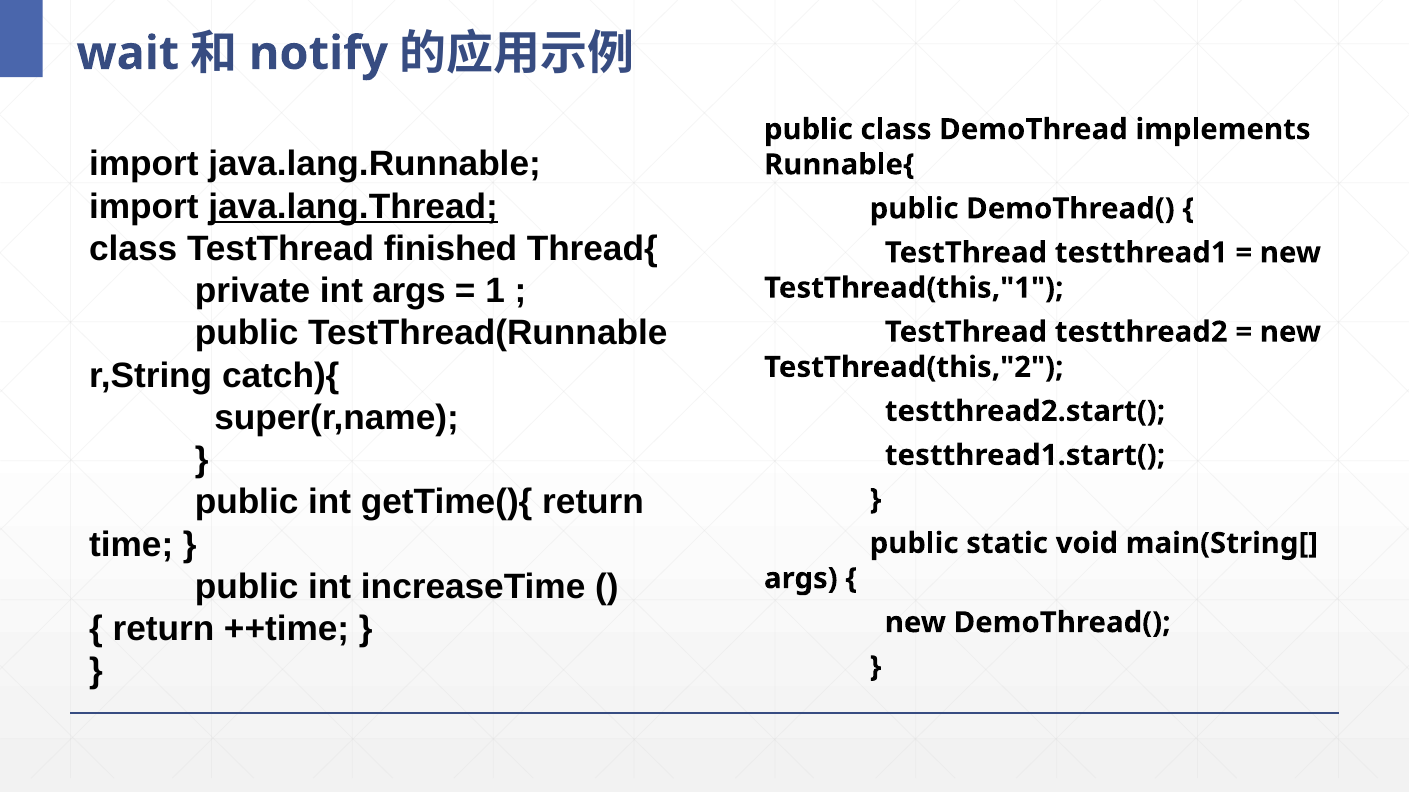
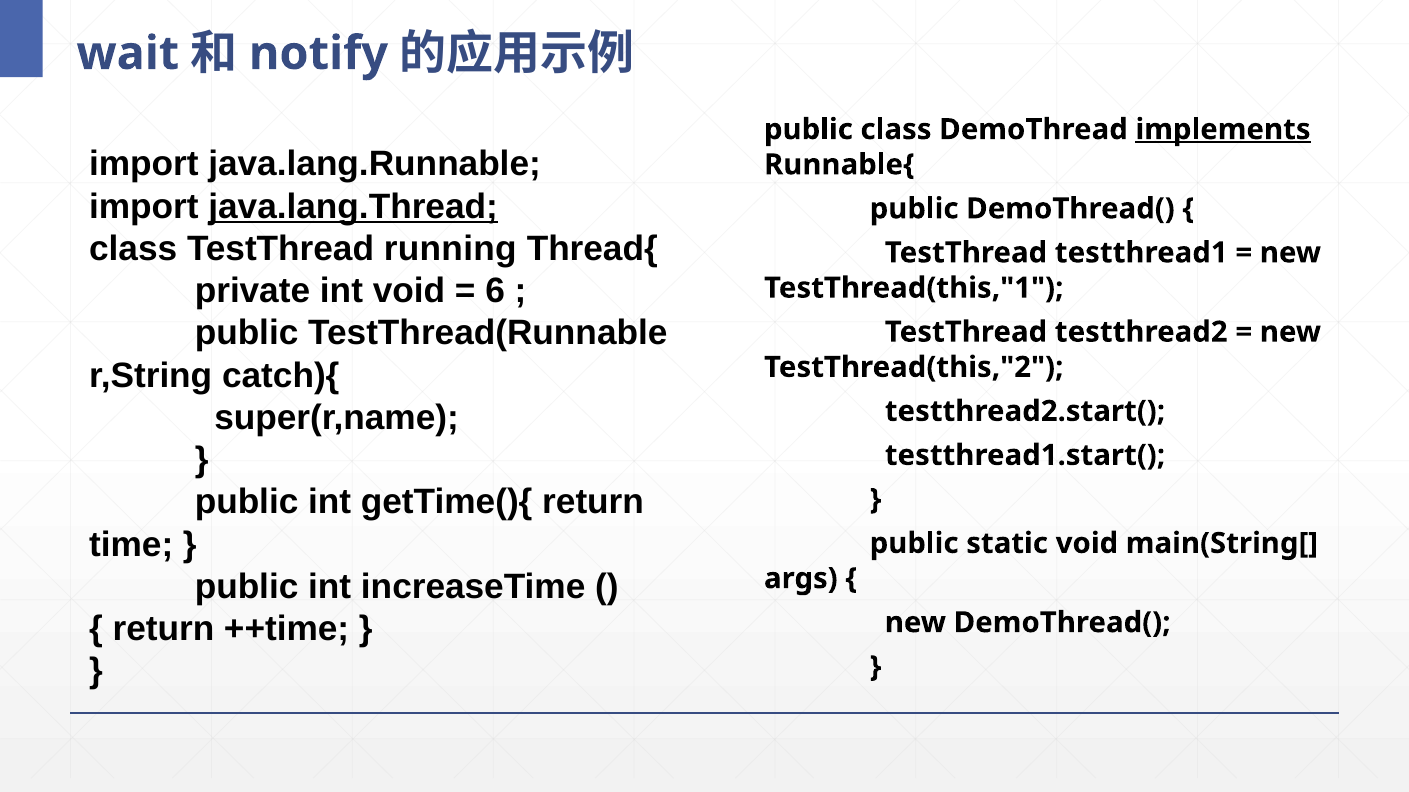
implements underline: none -> present (1223, 130)
finished: finished -> running (450, 249)
int args: args -> void (409, 291)
1: 1 -> 6 (495, 291)
